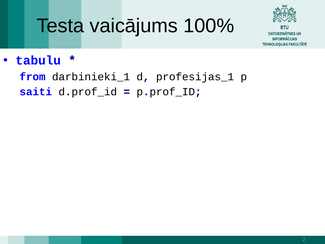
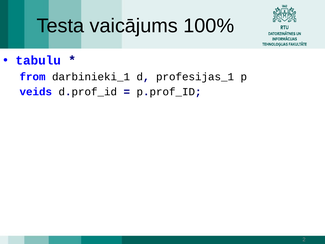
saiti: saiti -> veids (36, 92)
